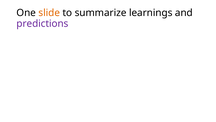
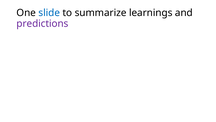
slide colour: orange -> blue (49, 13)
